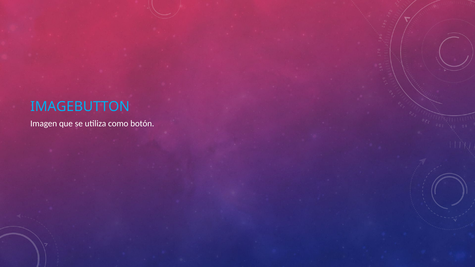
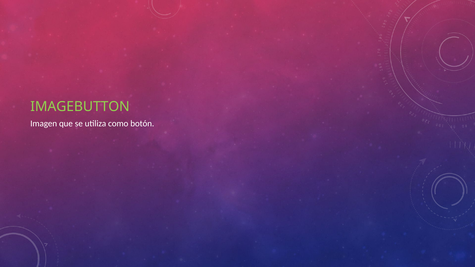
IMAGEBUTTON colour: light blue -> light green (80, 107)
